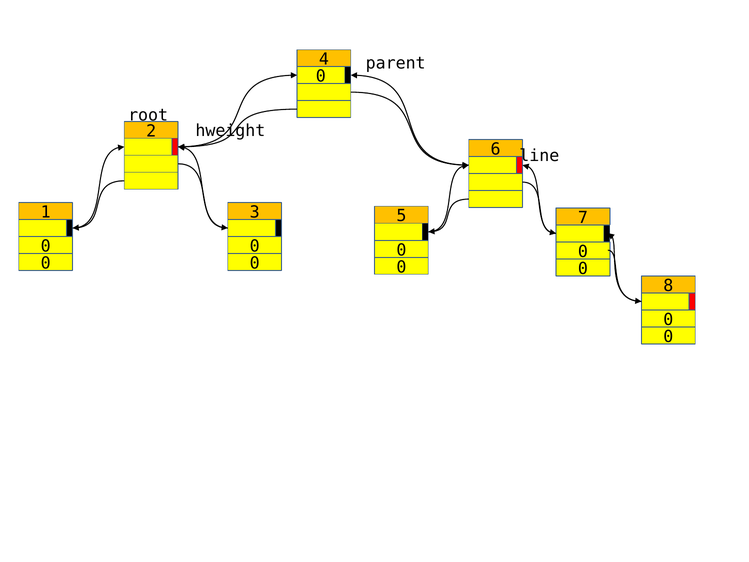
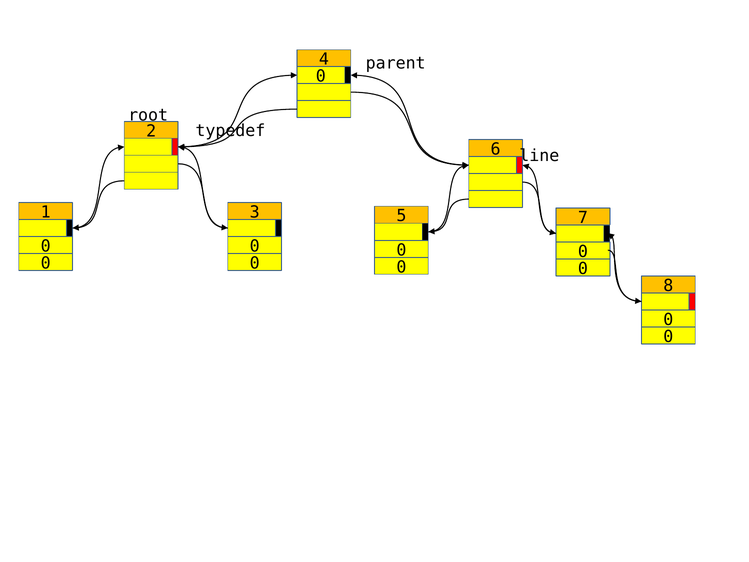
hweight: hweight -> typedef (230, 131)
